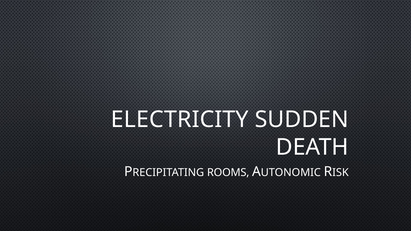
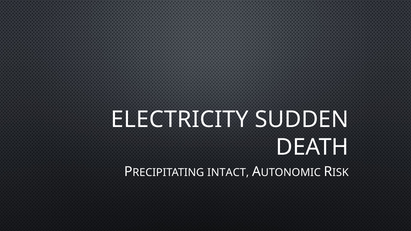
ROOMS: ROOMS -> INTACT (228, 173)
